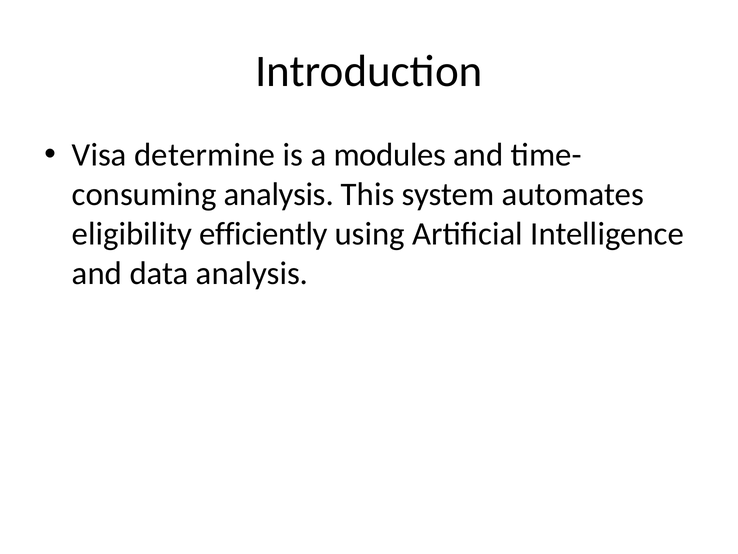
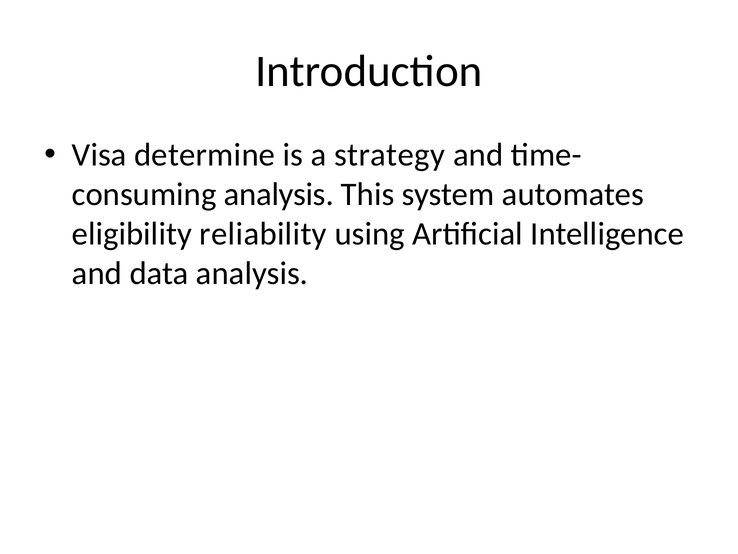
modules: modules -> strategy (390, 155)
efficiently: efficiently -> reliability (263, 234)
